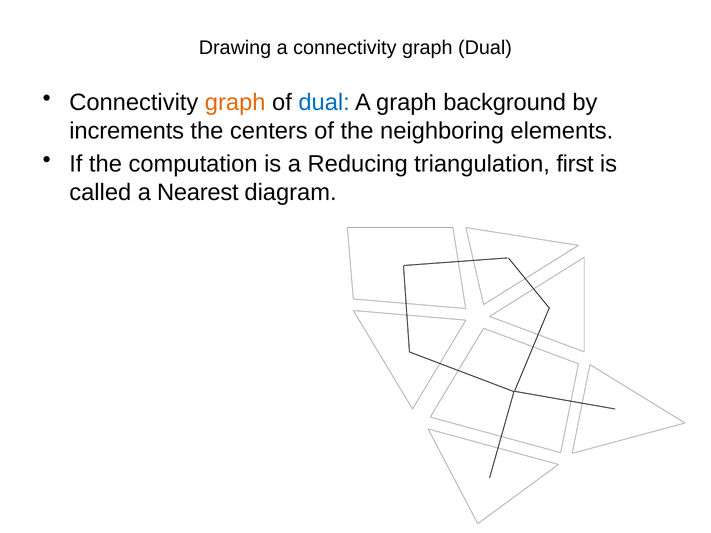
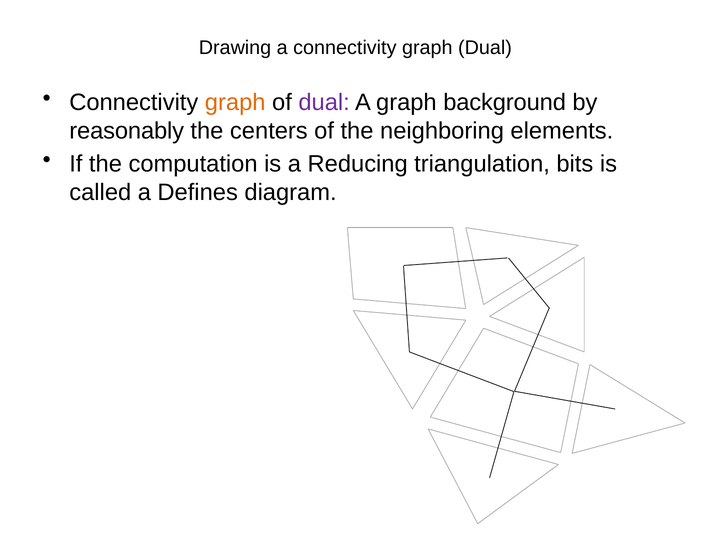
dual colour: blue -> purple (324, 102)
increments: increments -> reasonably (127, 131)
first: first -> bits (575, 164)
Nearest: Nearest -> Defines (198, 192)
